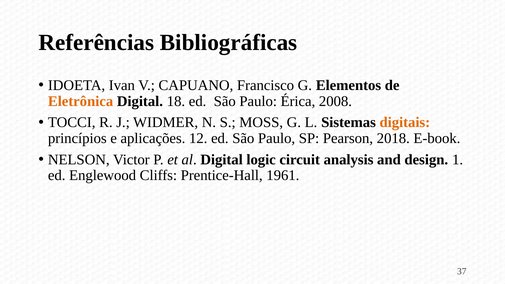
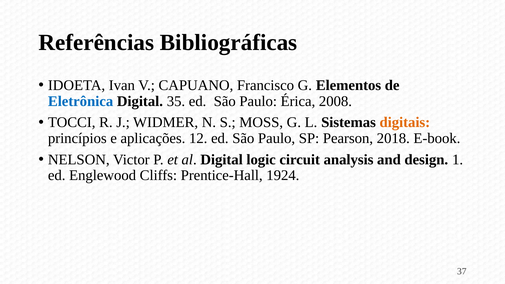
Eletrônica colour: orange -> blue (81, 101)
18: 18 -> 35 (176, 101)
1961: 1961 -> 1924 (283, 175)
